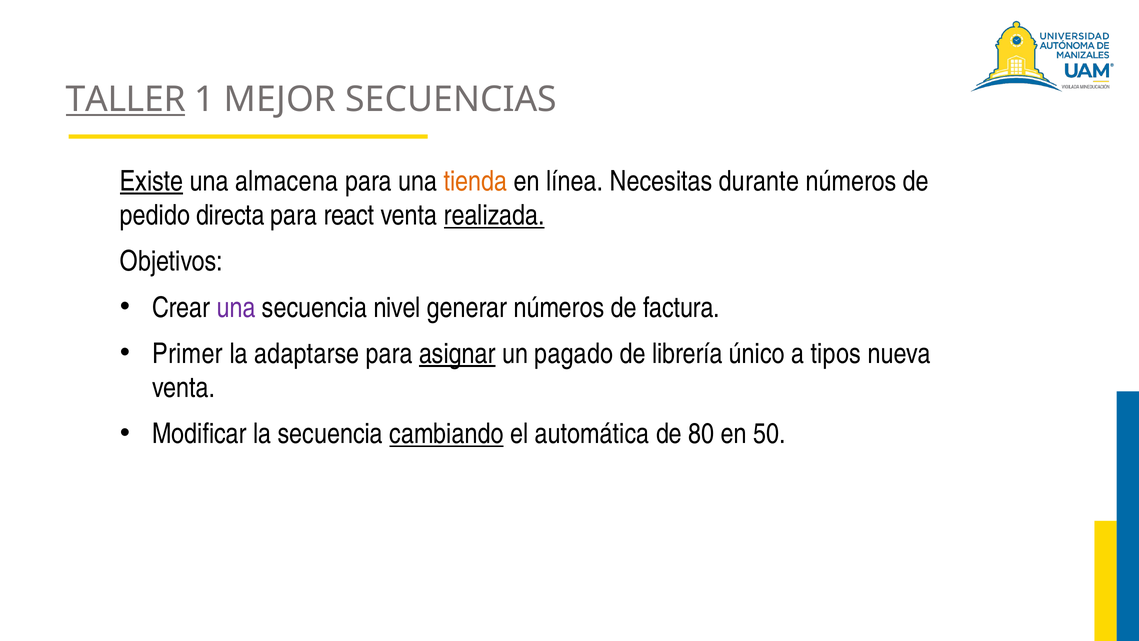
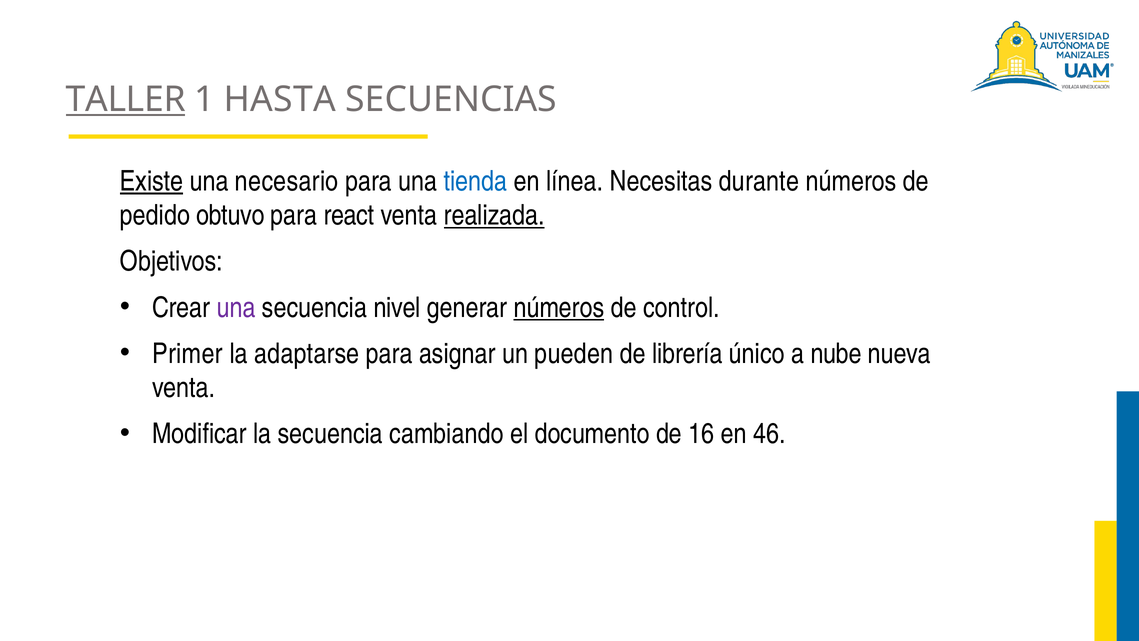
MEJOR: MEJOR -> HASTA (280, 100)
almacena: almacena -> necesario (287, 181)
tienda colour: orange -> blue (476, 181)
directa: directa -> obtuvo (230, 215)
números underline: none -> present (559, 307)
factura: factura -> control (681, 307)
asignar underline: present -> none (457, 353)
pagado: pagado -> pueden (574, 353)
tipos: tipos -> nube (836, 353)
cambiando underline: present -> none (446, 434)
automática: automática -> documento (592, 434)
80: 80 -> 16 (701, 434)
50: 50 -> 46 (770, 434)
